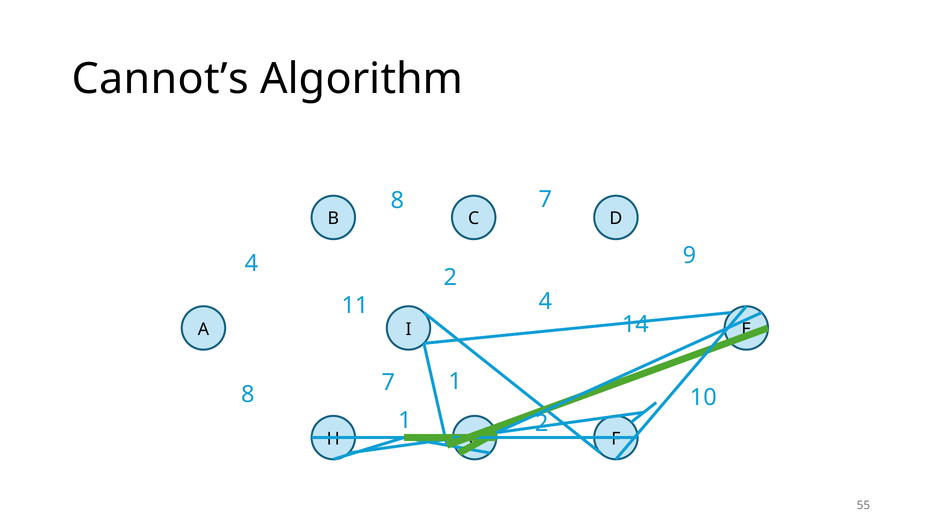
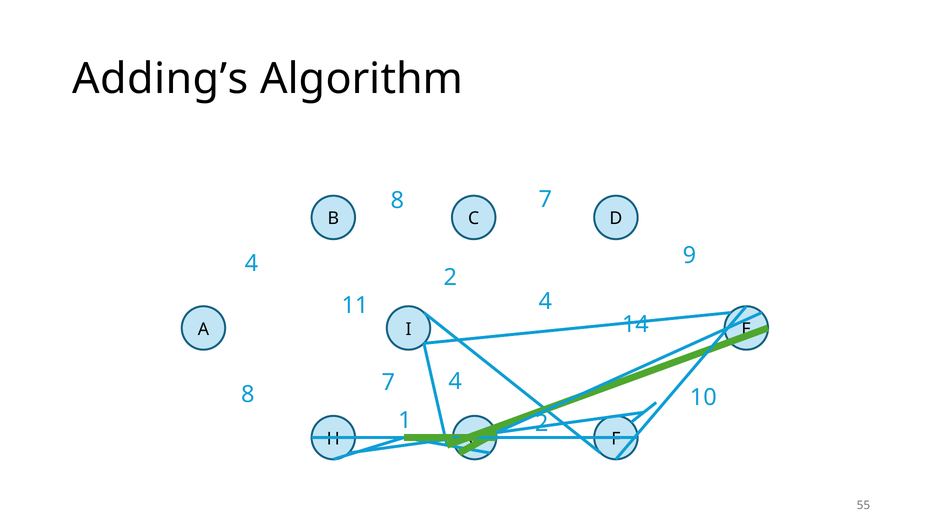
Cannot’s: Cannot’s -> Adding’s (160, 79)
7 1: 1 -> 4 (455, 381)
